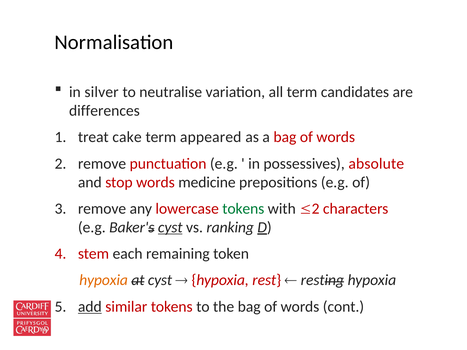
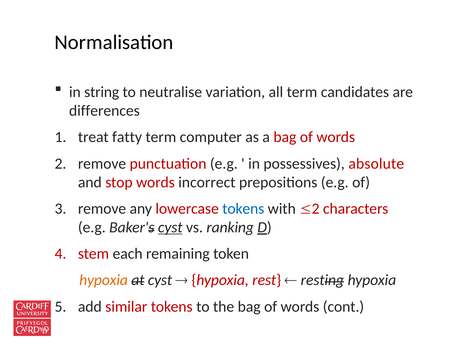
silver: silver -> string (102, 92)
cake: cake -> fatty (127, 137)
appeared: appeared -> computer (211, 137)
medicine: medicine -> incorrect (207, 182)
tokens colour: green -> blue (243, 209)
add underline: present -> none (90, 307)
